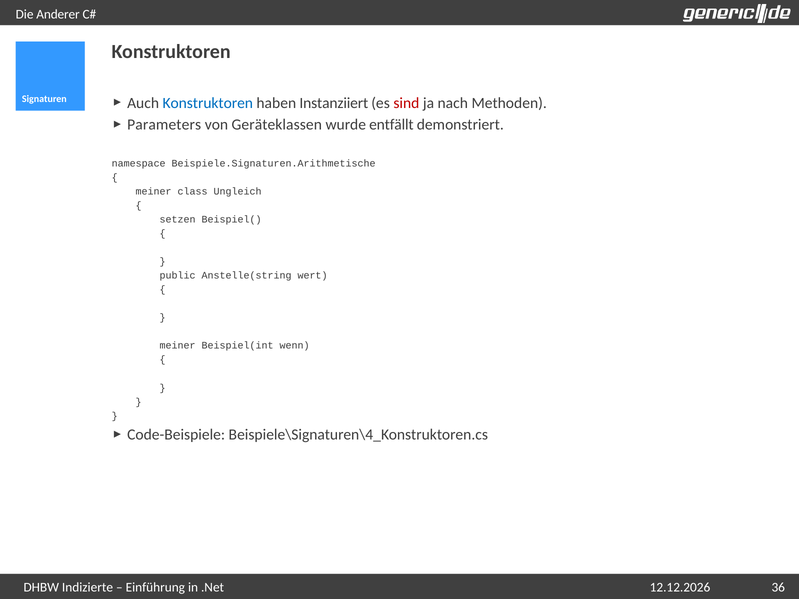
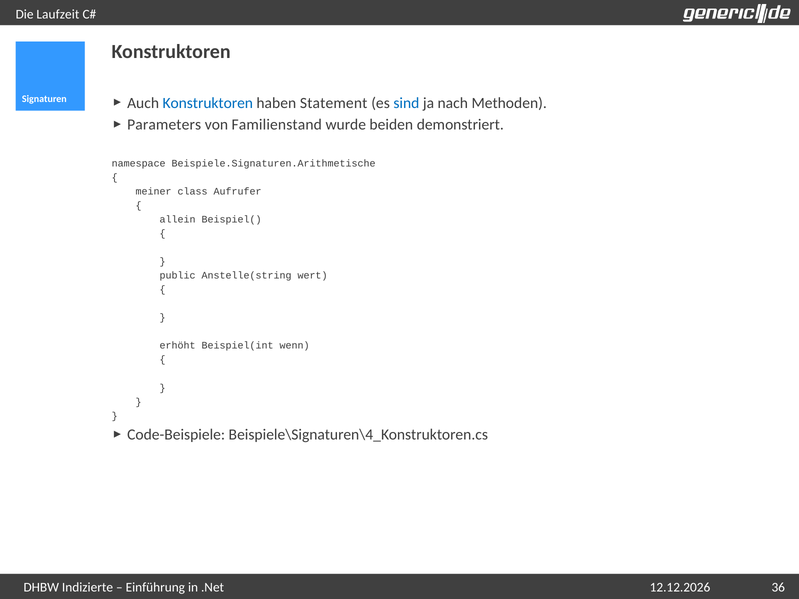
Anderer: Anderer -> Laufzeit (58, 15)
Instanziiert: Instanziiert -> Statement (334, 103)
sind colour: red -> blue (406, 103)
Geräteklassen: Geräteklassen -> Familienstand (277, 125)
entfällt: entfällt -> beiden (391, 125)
Ungleich: Ungleich -> Aufrufer (238, 191)
setzen: setzen -> allein (178, 220)
meiner: meiner -> erhöht (178, 346)
